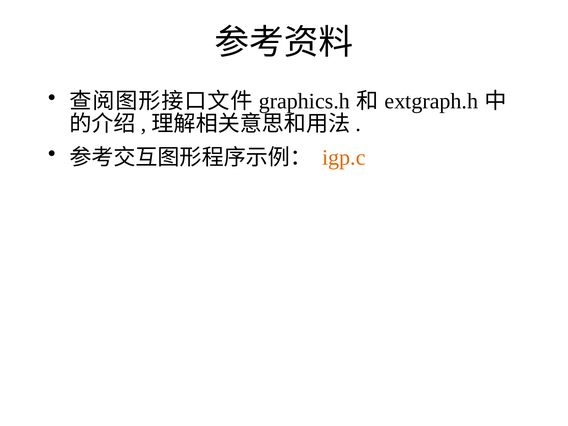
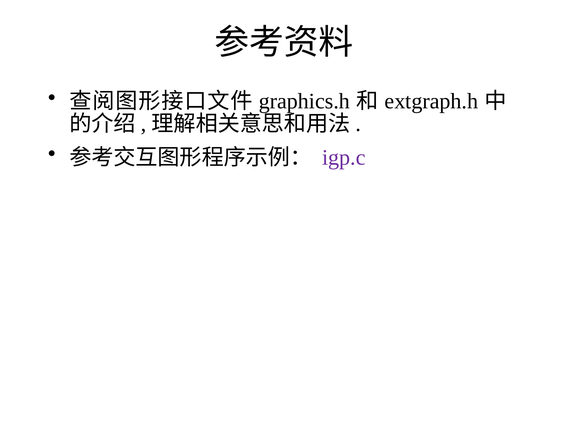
igp.c colour: orange -> purple (344, 157)
